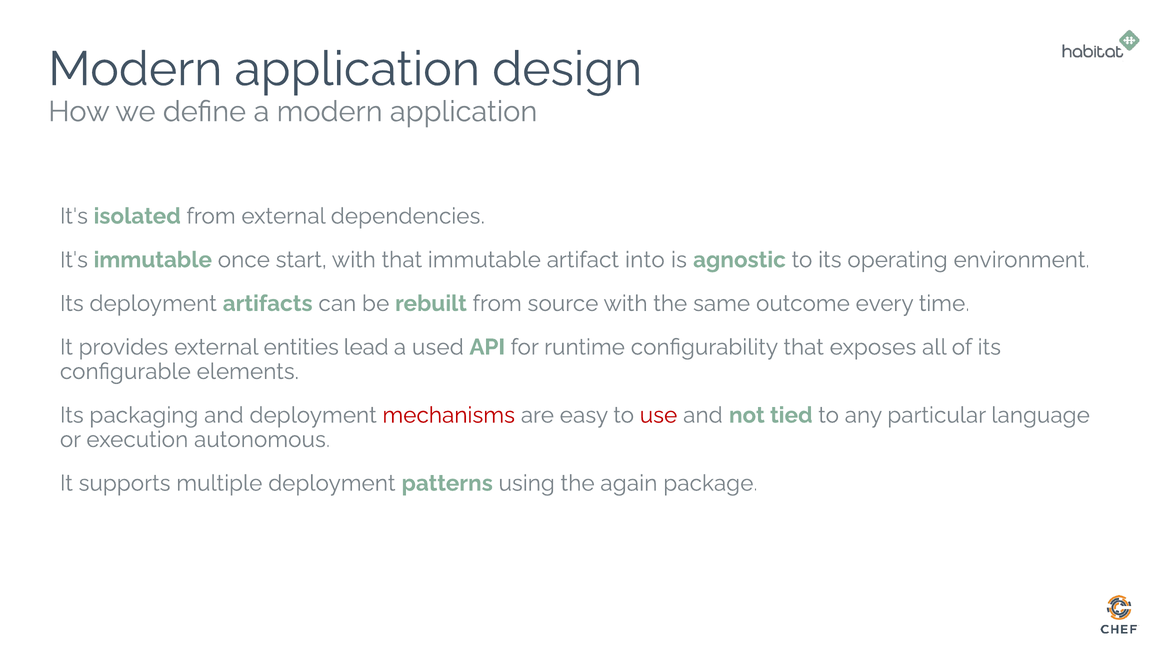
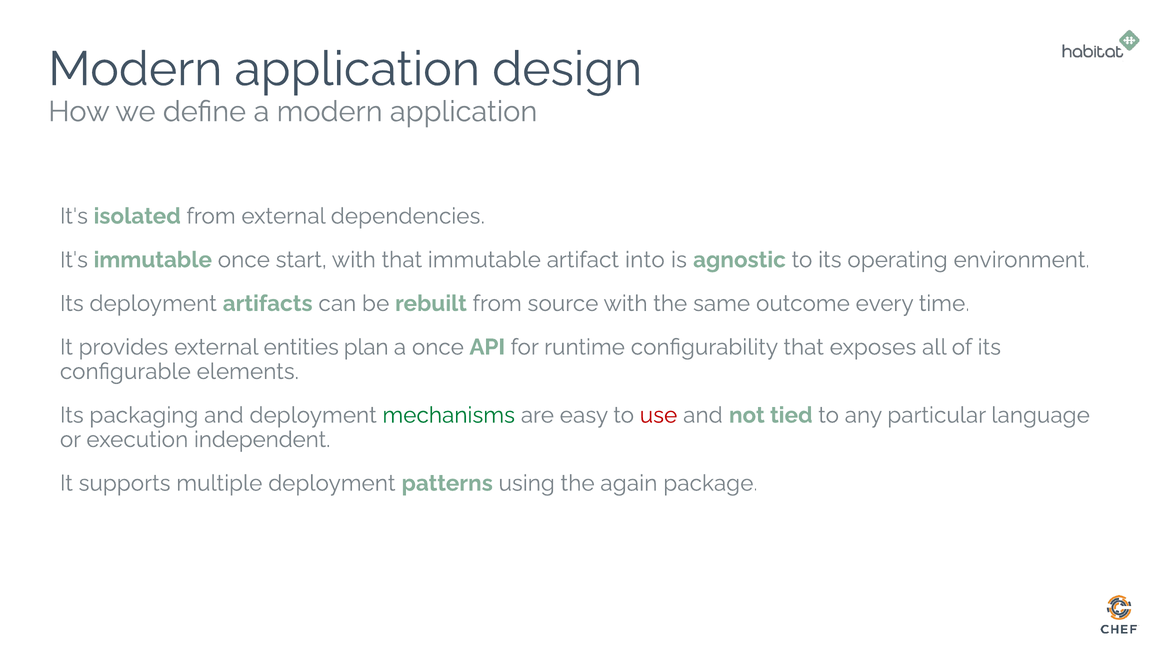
lead: lead -> plan (366, 347)
a used: used -> once (438, 347)
mechanisms colour: red -> green (449, 415)
autonomous: autonomous -> independent (262, 440)
